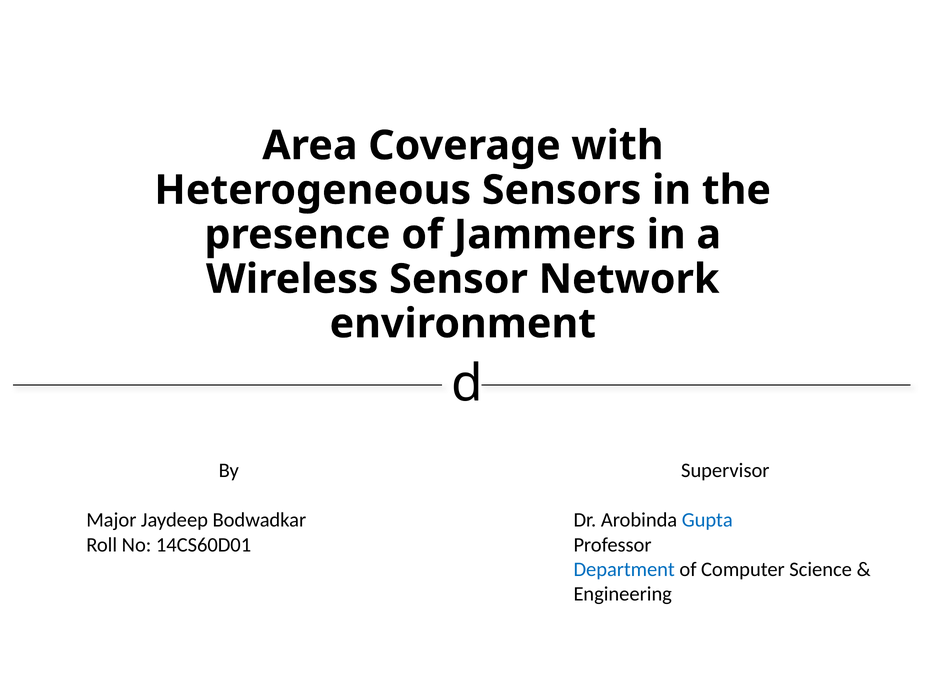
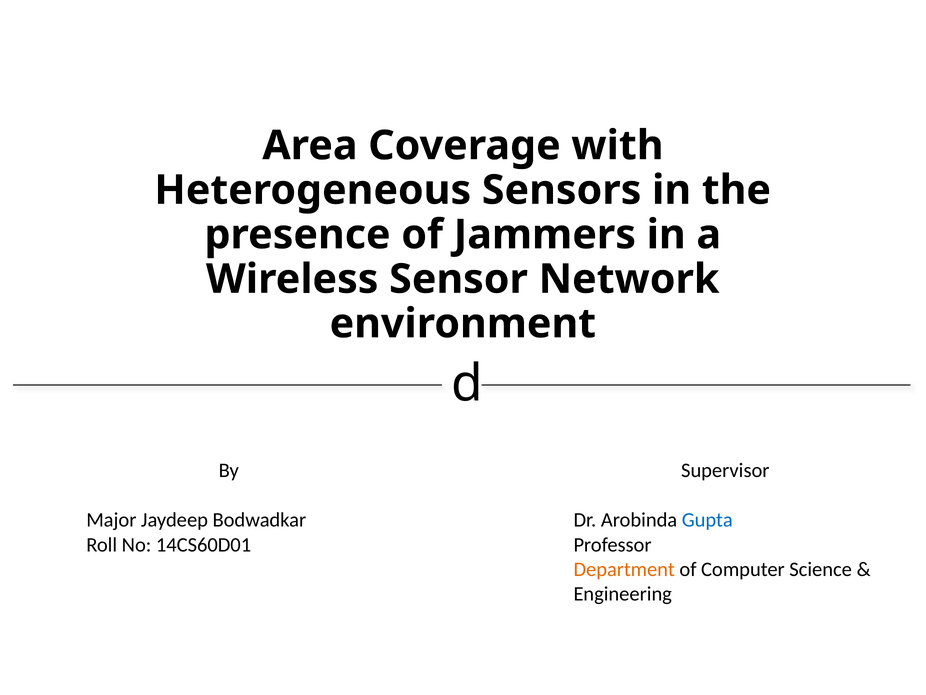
Department colour: blue -> orange (624, 569)
